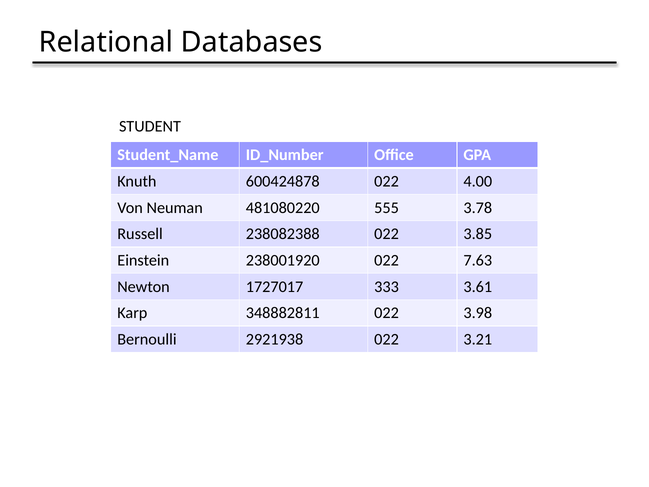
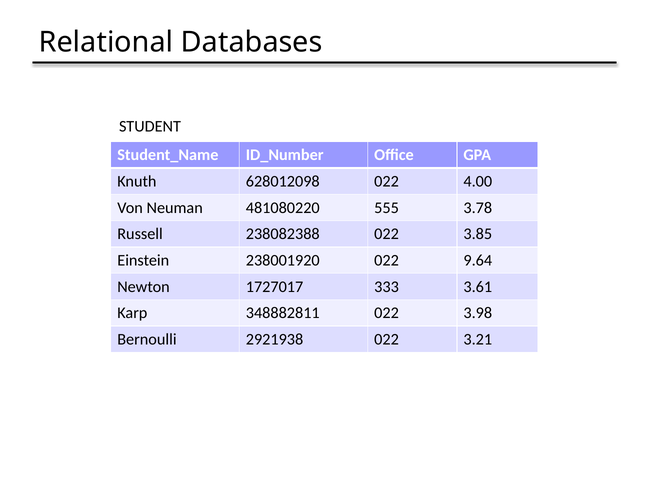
600424878: 600424878 -> 628012098 (283, 181)
7.63: 7.63 -> 9.64 (478, 260)
